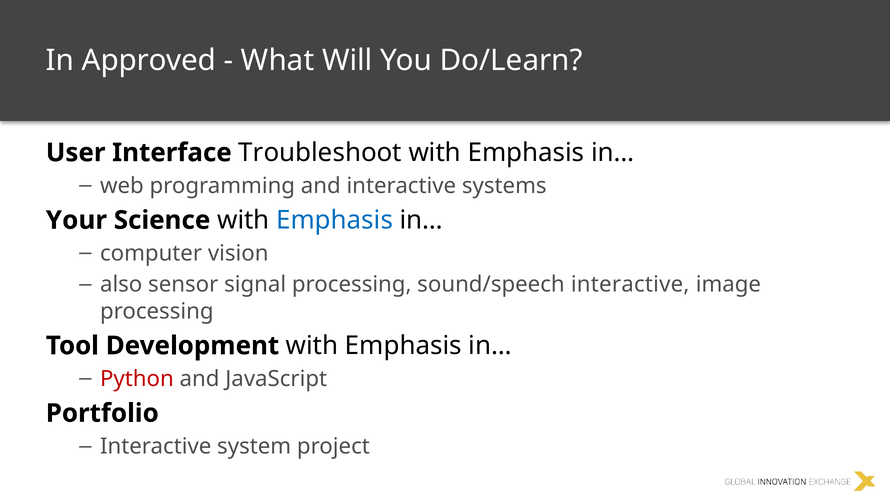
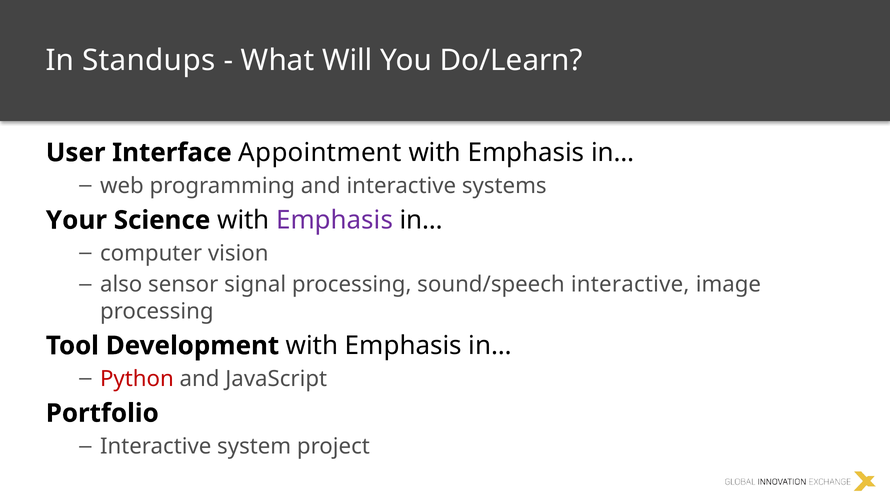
Approved: Approved -> Standups (149, 60)
Troubleshoot: Troubleshoot -> Appointment (320, 153)
Emphasis colour: blue -> purple (335, 220)
